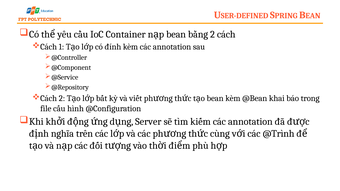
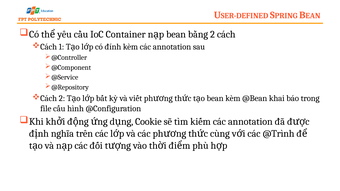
Server: Server -> Cookie (148, 122)
